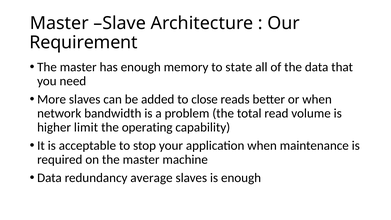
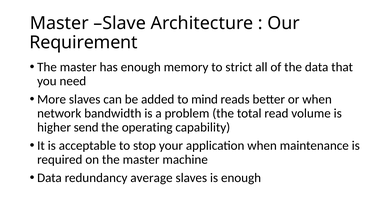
state: state -> strict (239, 67)
close: close -> mind (205, 99)
limit: limit -> send (86, 127)
